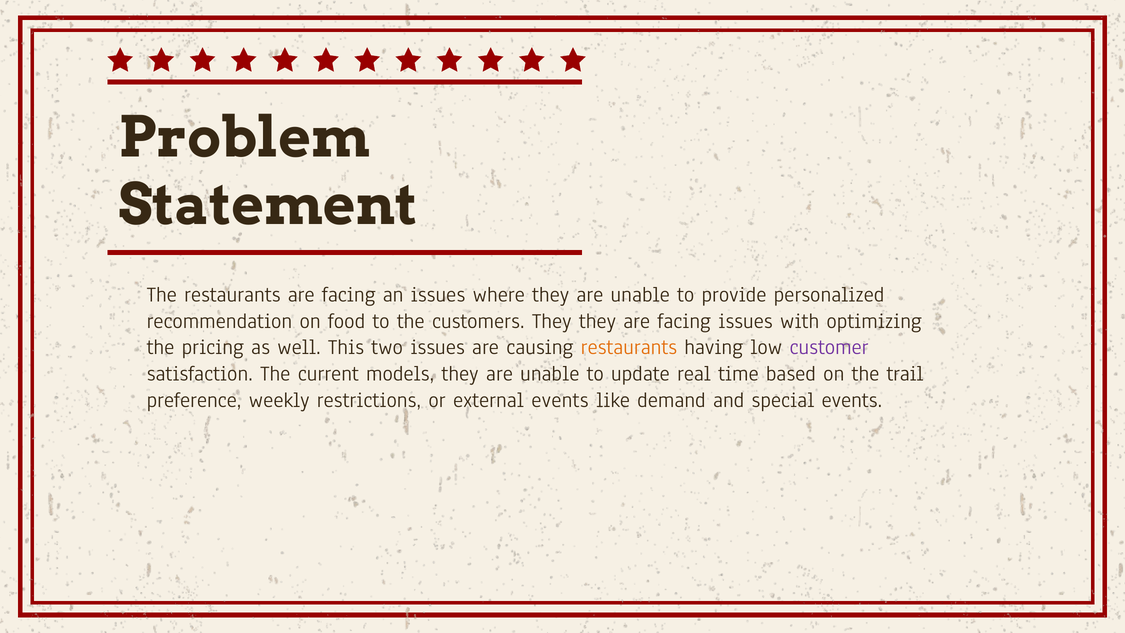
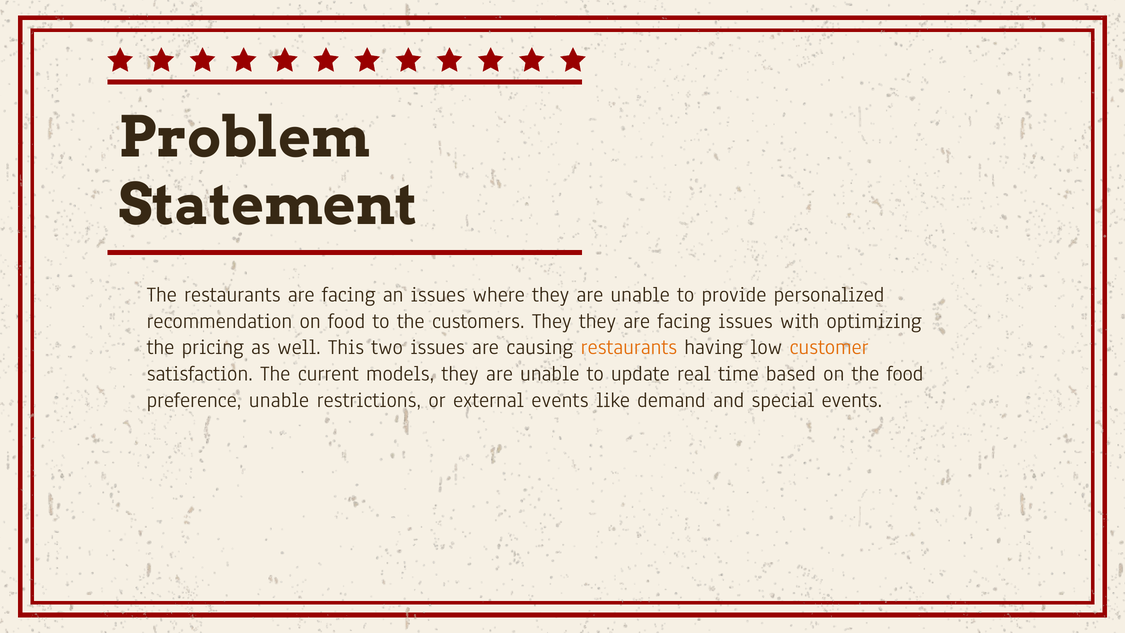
customer colour: purple -> orange (829, 347)
the trail: trail -> food (905, 373)
preference weekly: weekly -> unable (279, 400)
